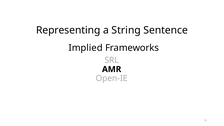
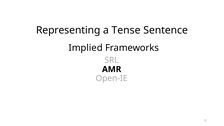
String: String -> Tense (126, 30)
